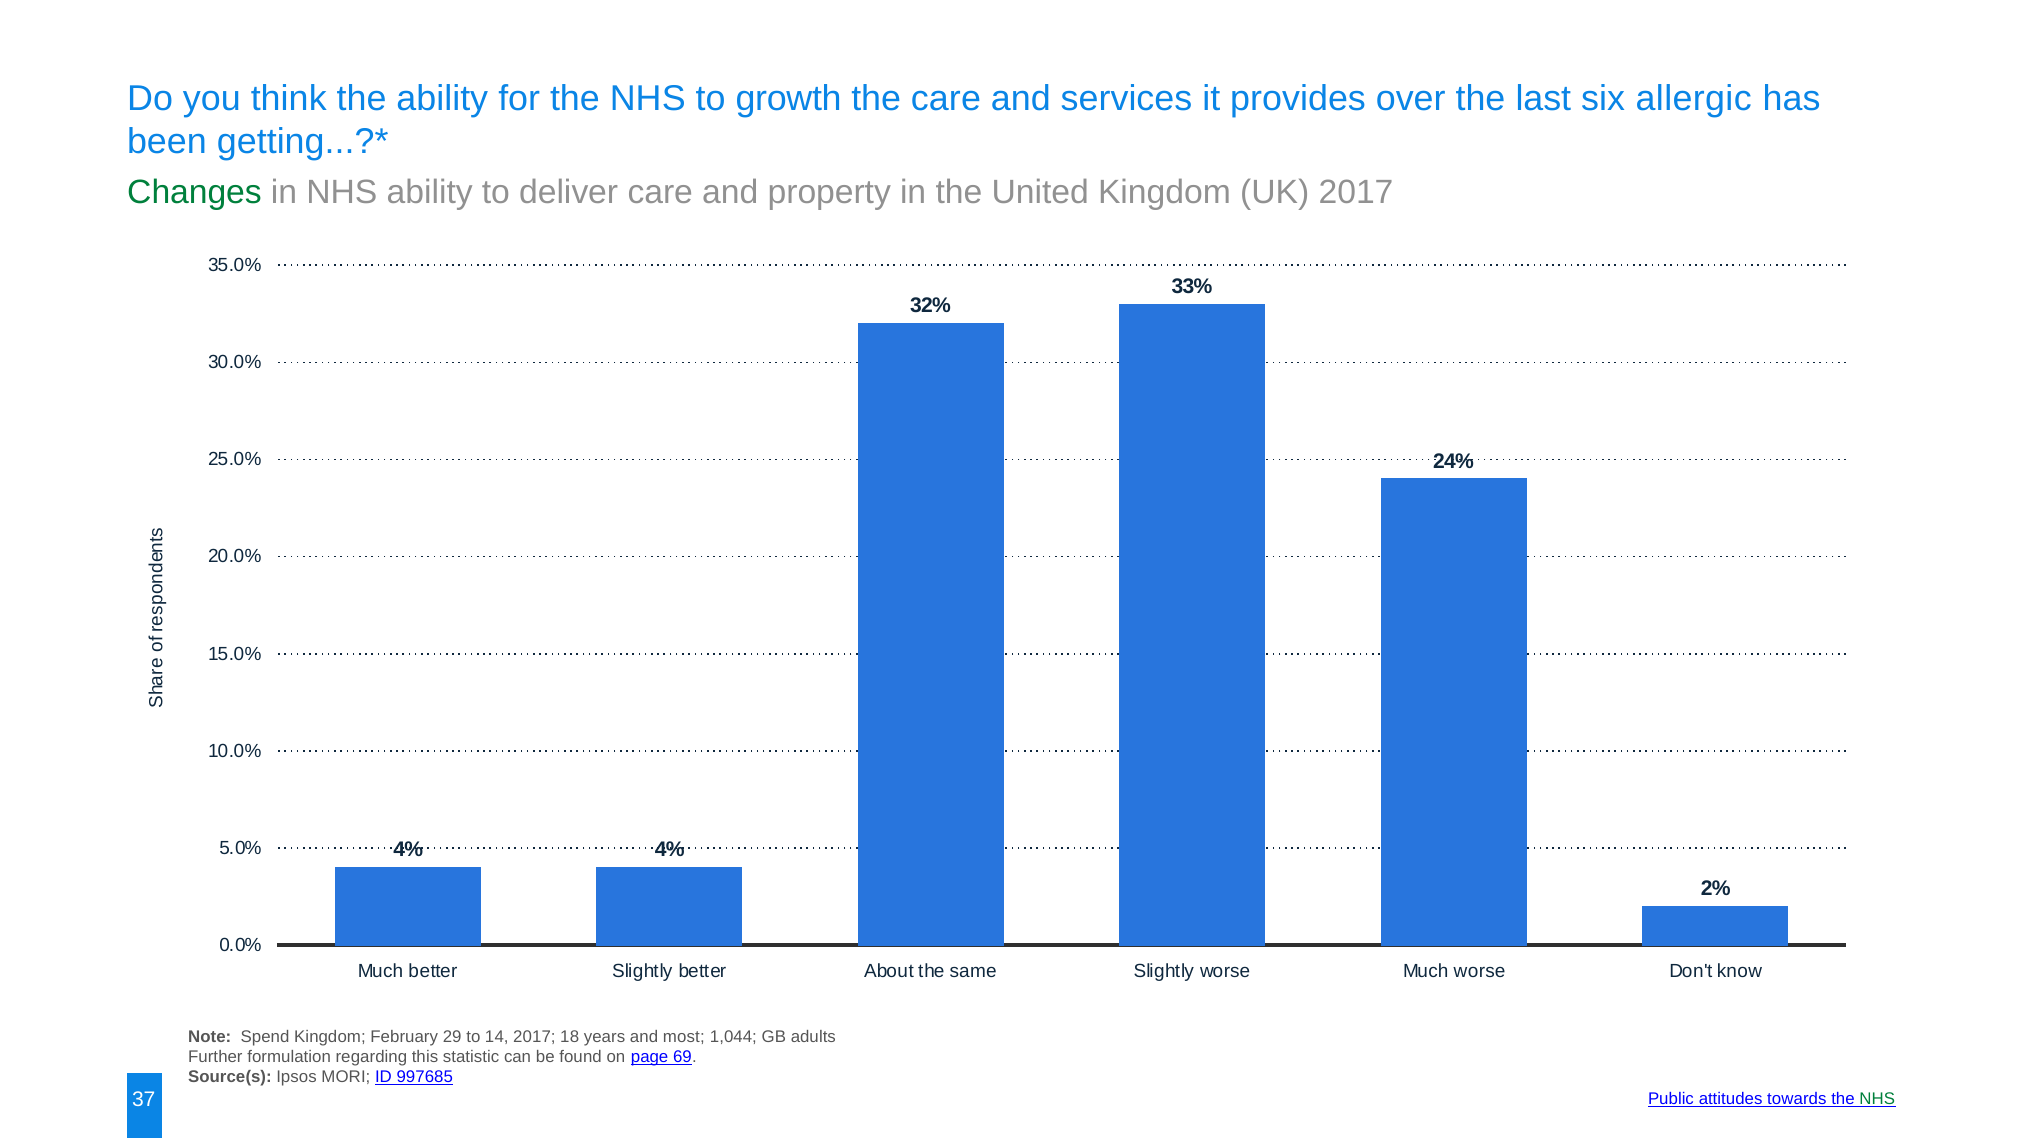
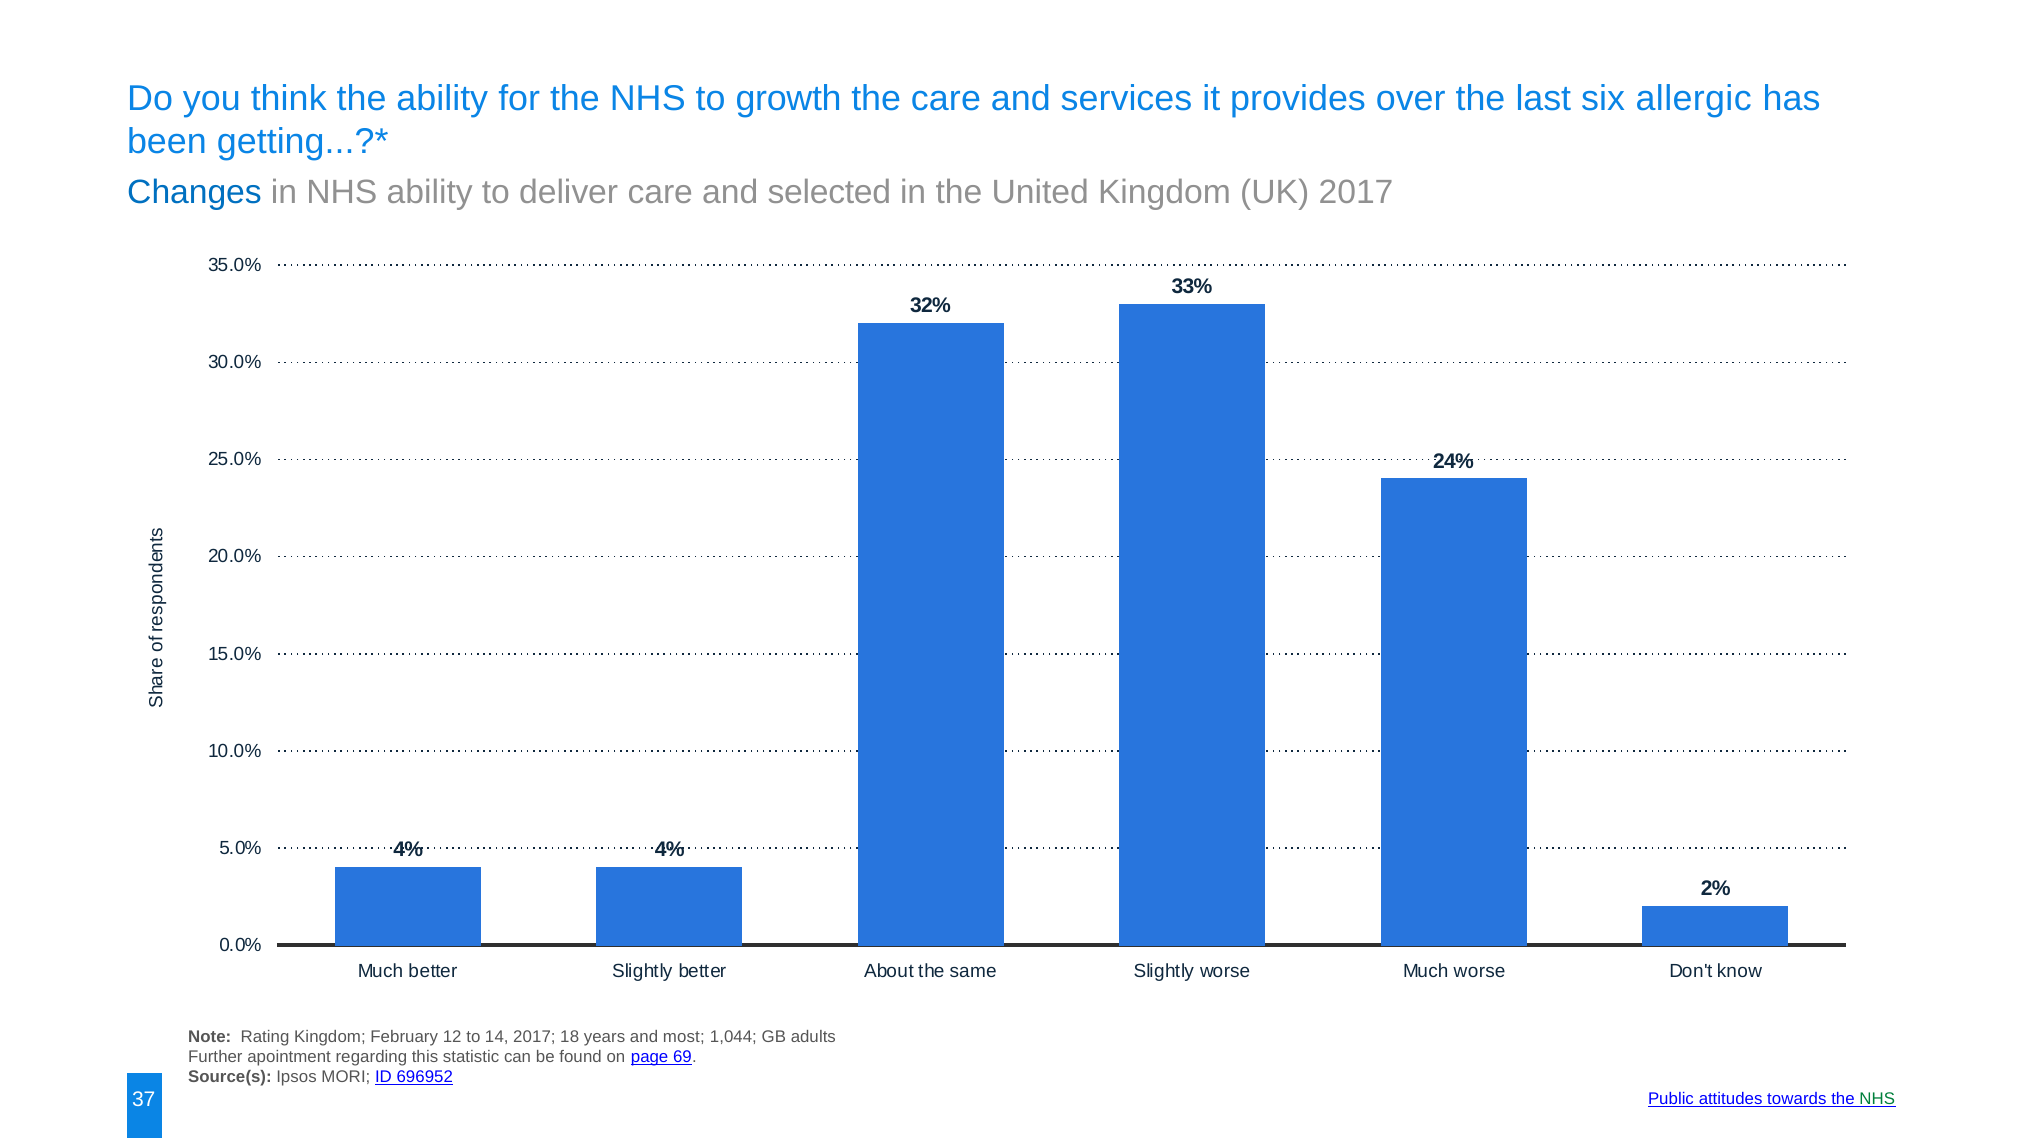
Changes colour: green -> blue (194, 192)
property: property -> selected (829, 192)
Spend: Spend -> Rating (265, 1037)
29: 29 -> 12 (452, 1037)
formulation: formulation -> apointment (289, 1057)
997685: 997685 -> 696952 (425, 1078)
